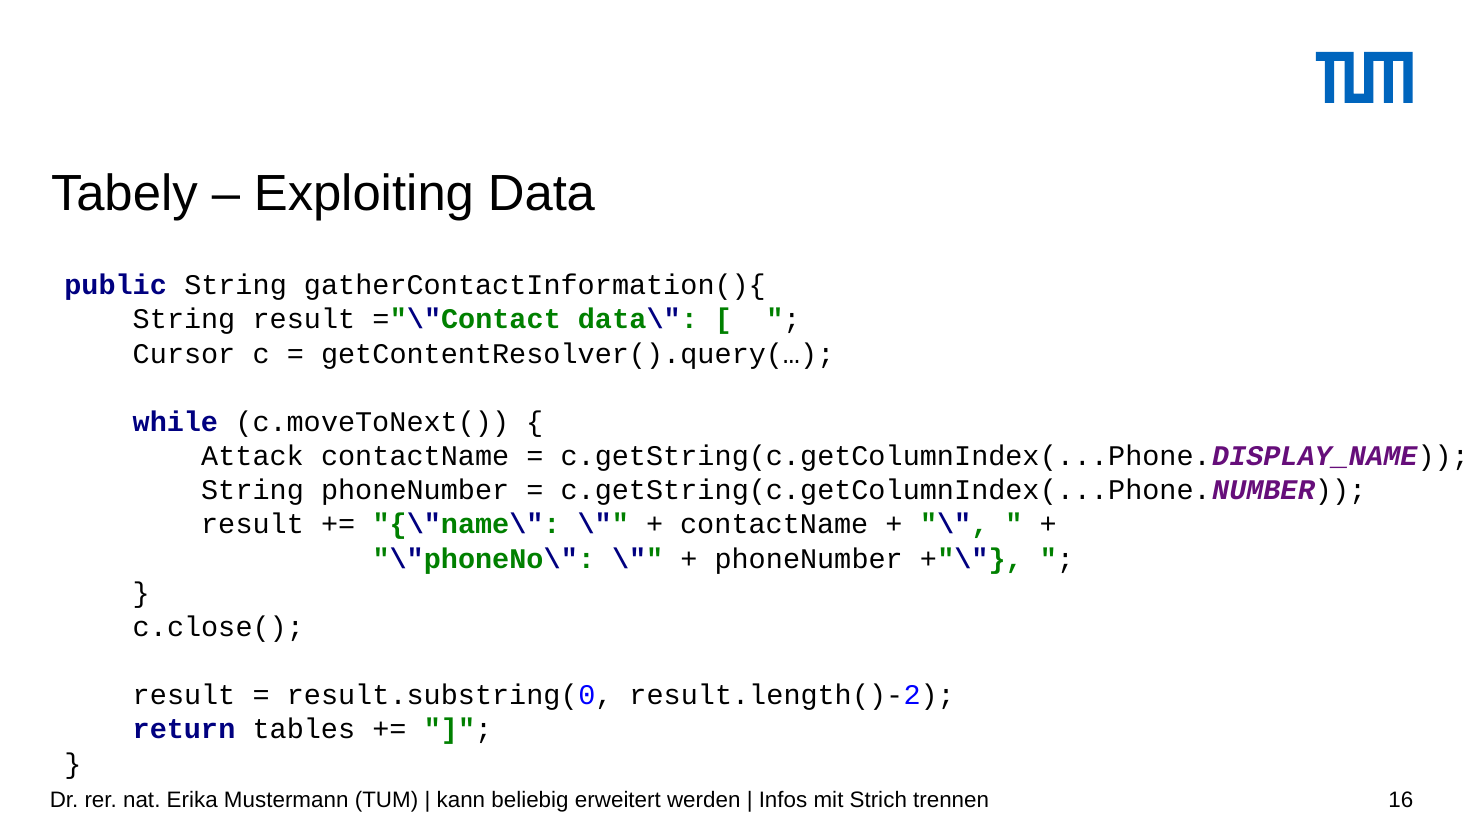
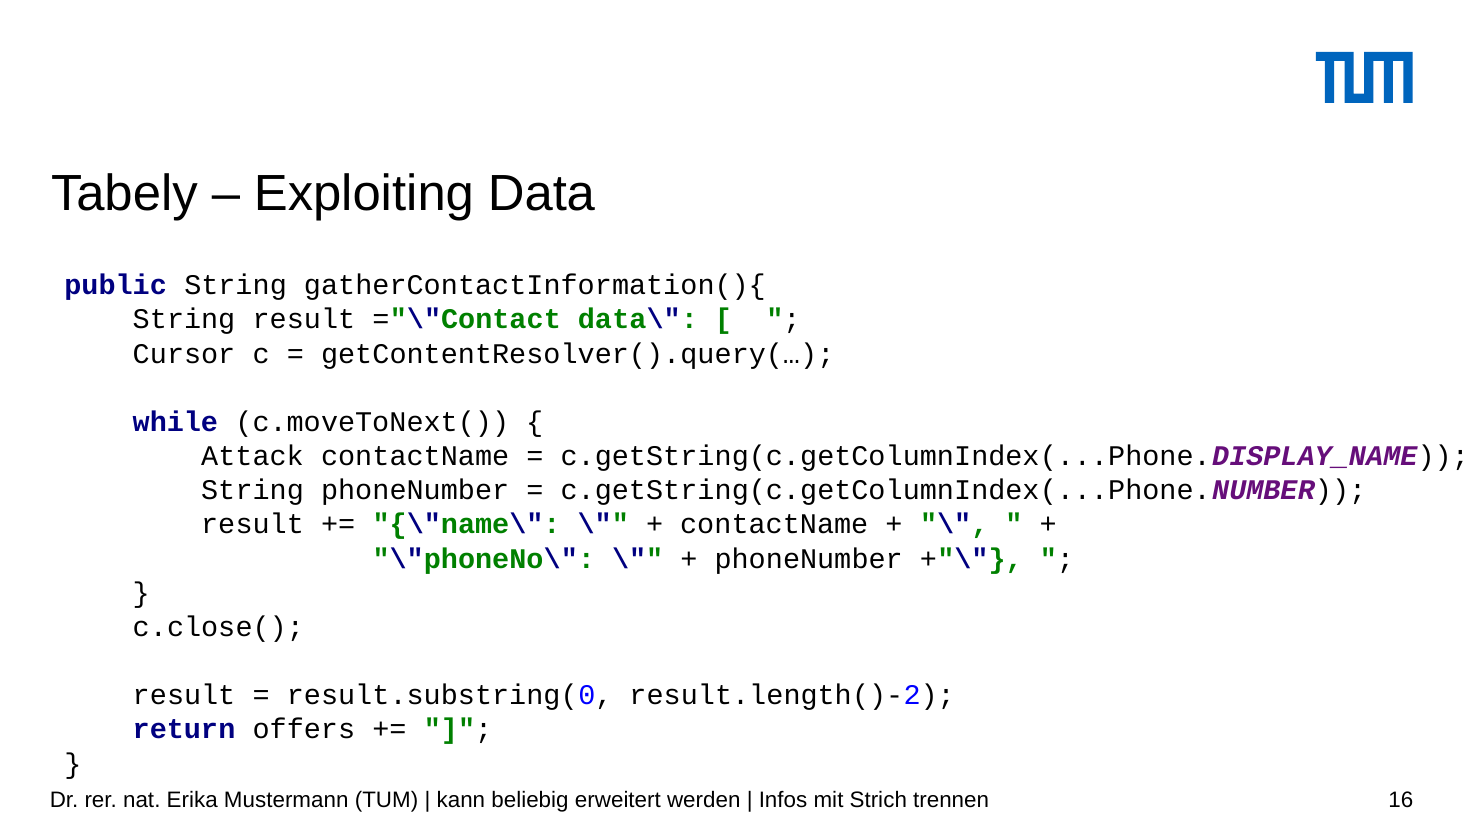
tables: tables -> offers (304, 730)
